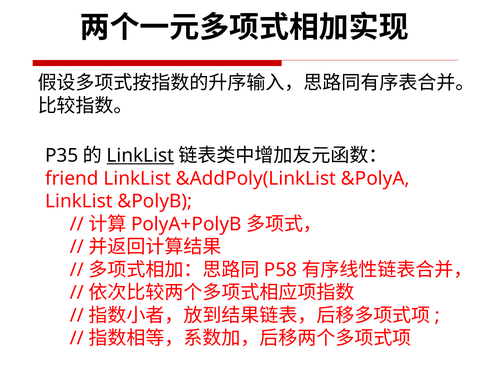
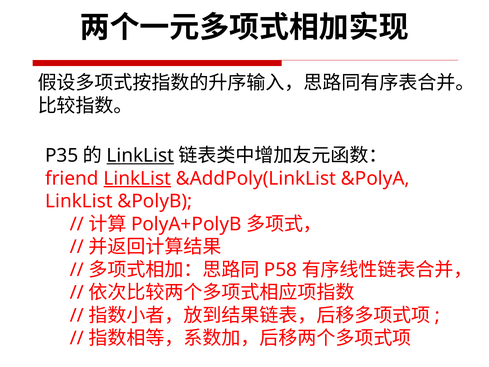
LinkList underline: none -> present (137, 178)
